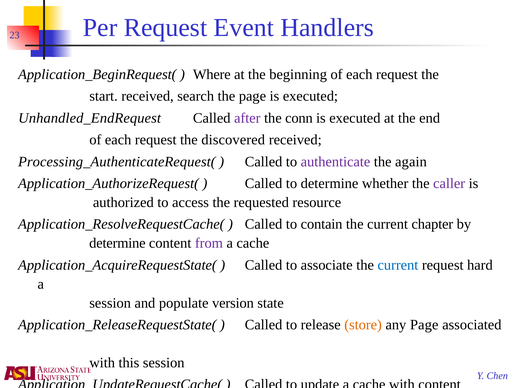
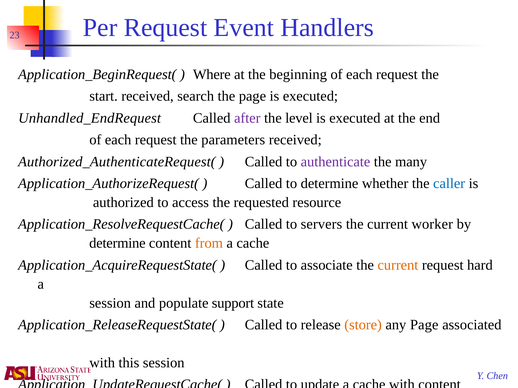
conn: conn -> level (299, 118)
discovered: discovered -> parameters (233, 140)
Processing_AuthenticateRequest(: Processing_AuthenticateRequest( -> Authorized_AuthenticateRequest( (117, 162)
again: again -> many (411, 162)
caller colour: purple -> blue (449, 184)
contain: contain -> servers (321, 225)
chapter: chapter -> worker (432, 225)
from colour: purple -> orange (209, 244)
current colour: blue -> orange (398, 265)
version: version -> support (233, 303)
